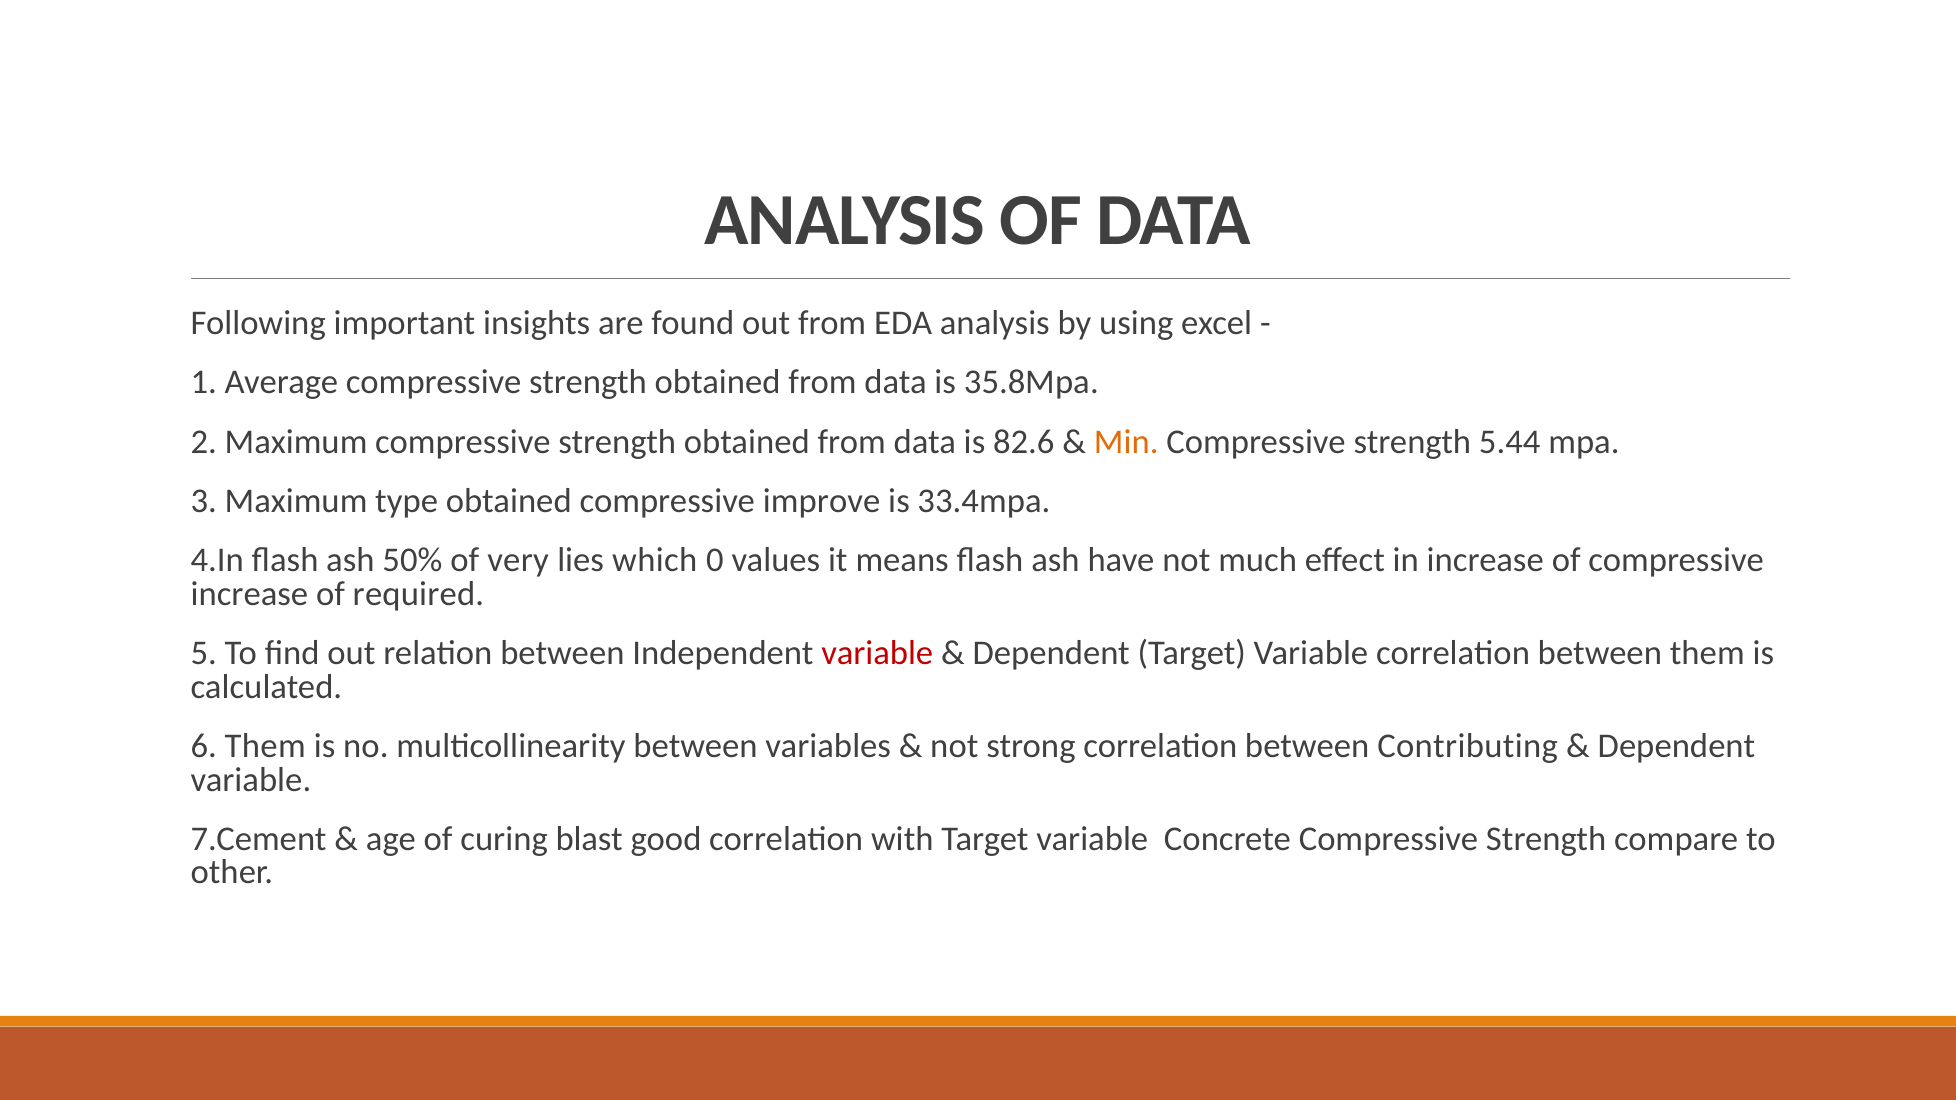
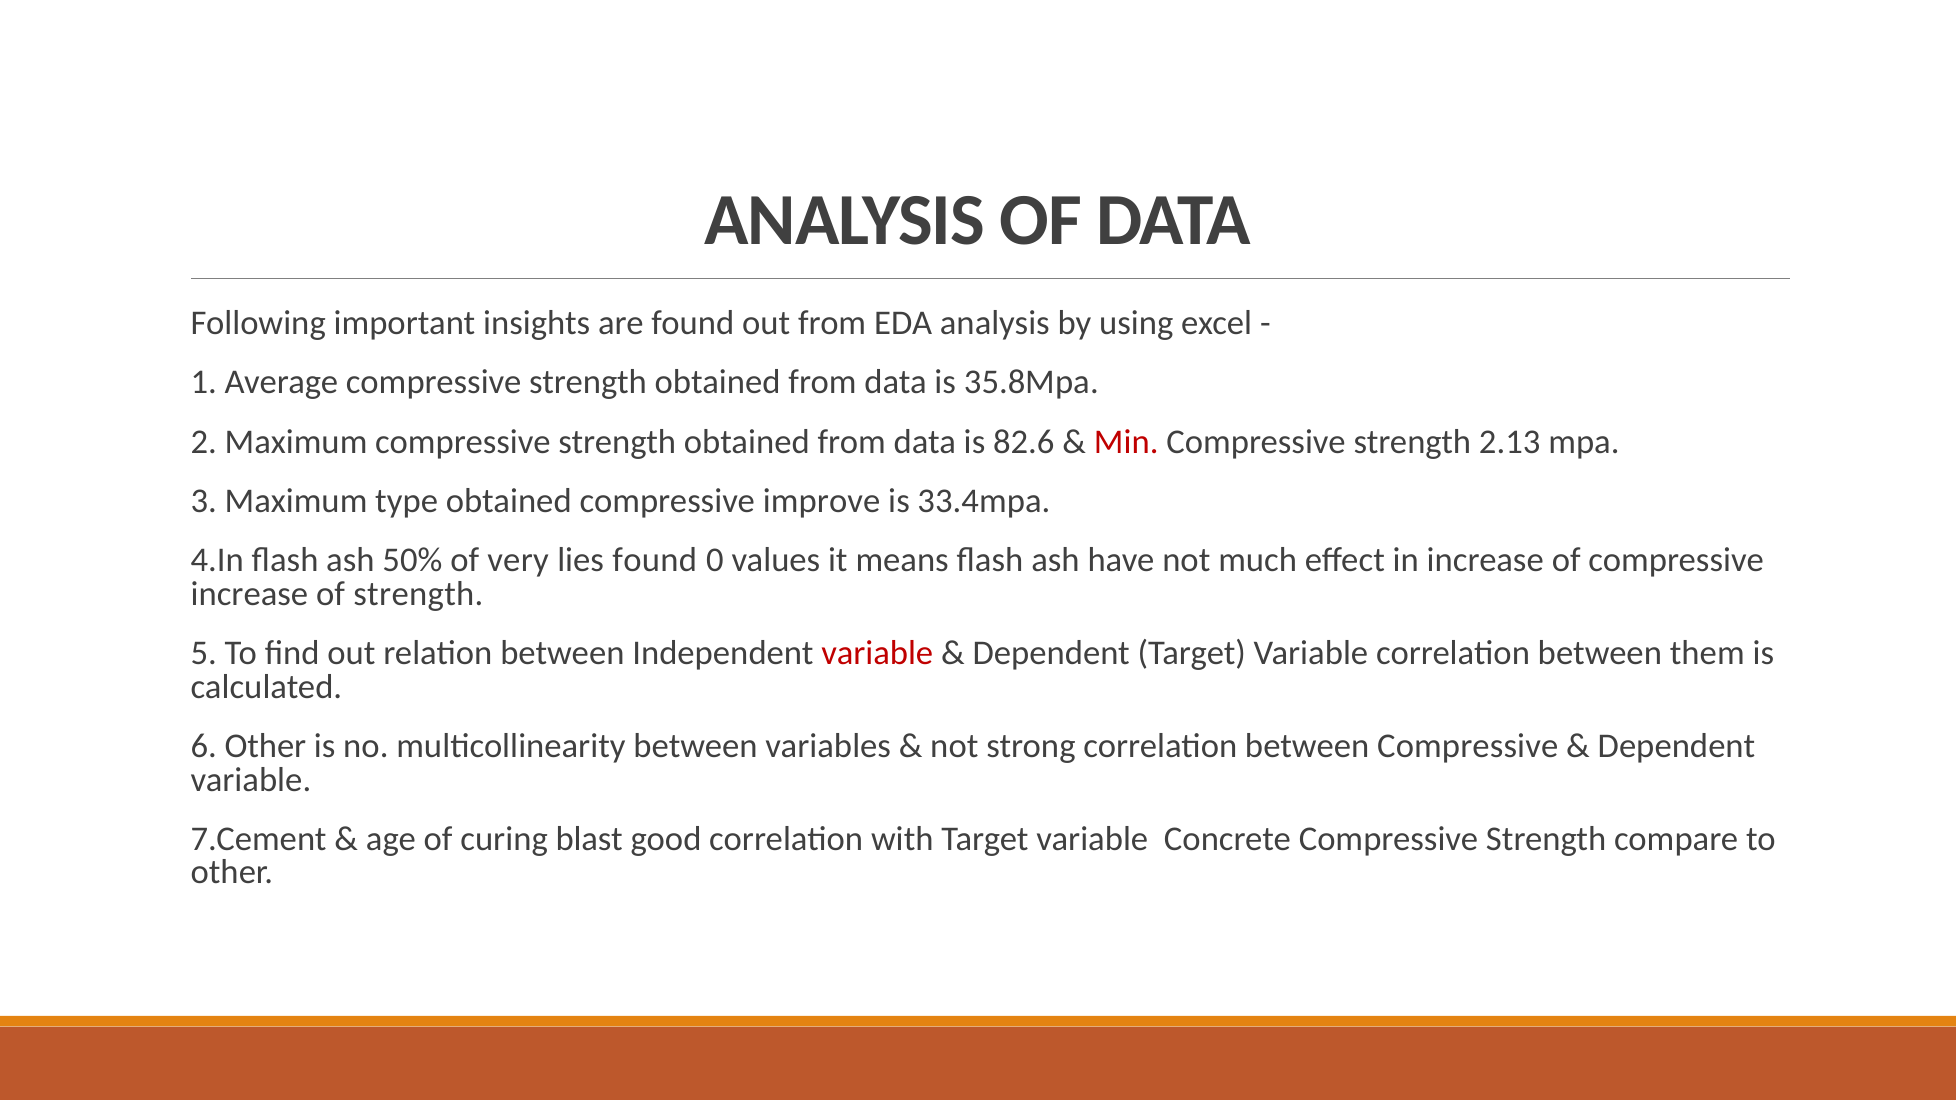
Min colour: orange -> red (1126, 442)
5.44: 5.44 -> 2.13 (1510, 442)
lies which: which -> found (655, 560)
of required: required -> strength (418, 594)
6 Them: Them -> Other (265, 746)
between Contributing: Contributing -> Compressive (1468, 746)
